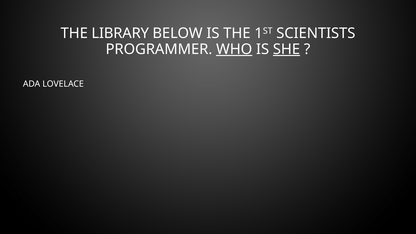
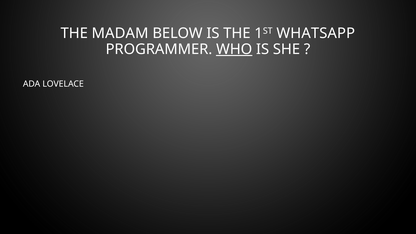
LIBRARY: LIBRARY -> MADAM (120, 33)
SCIENTISTS: SCIENTISTS -> WHATSAPP (316, 33)
SHE underline: present -> none (286, 49)
